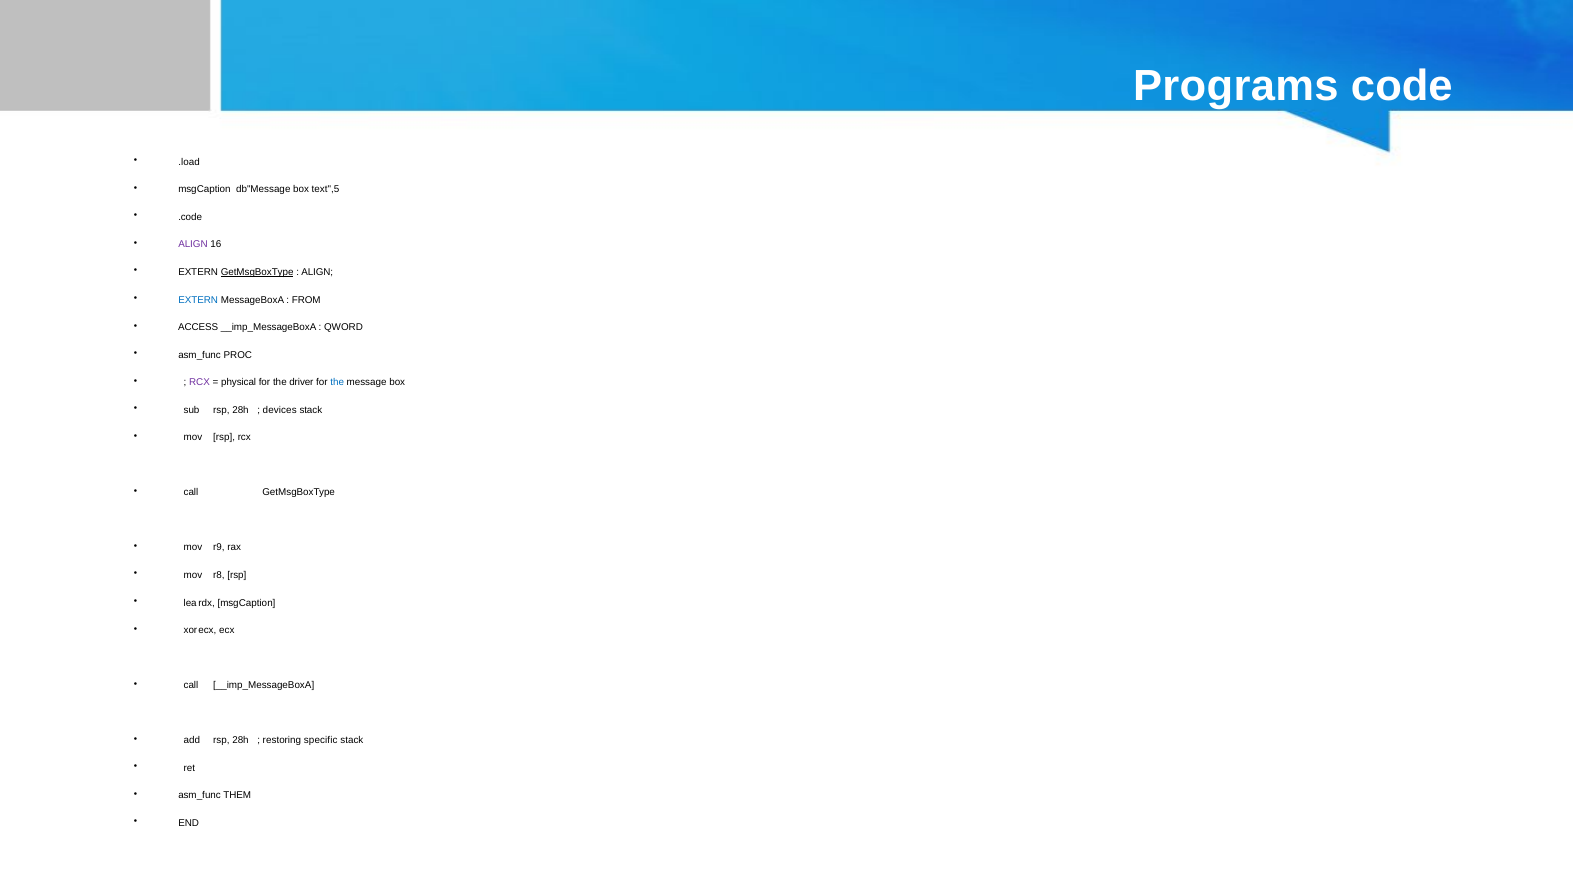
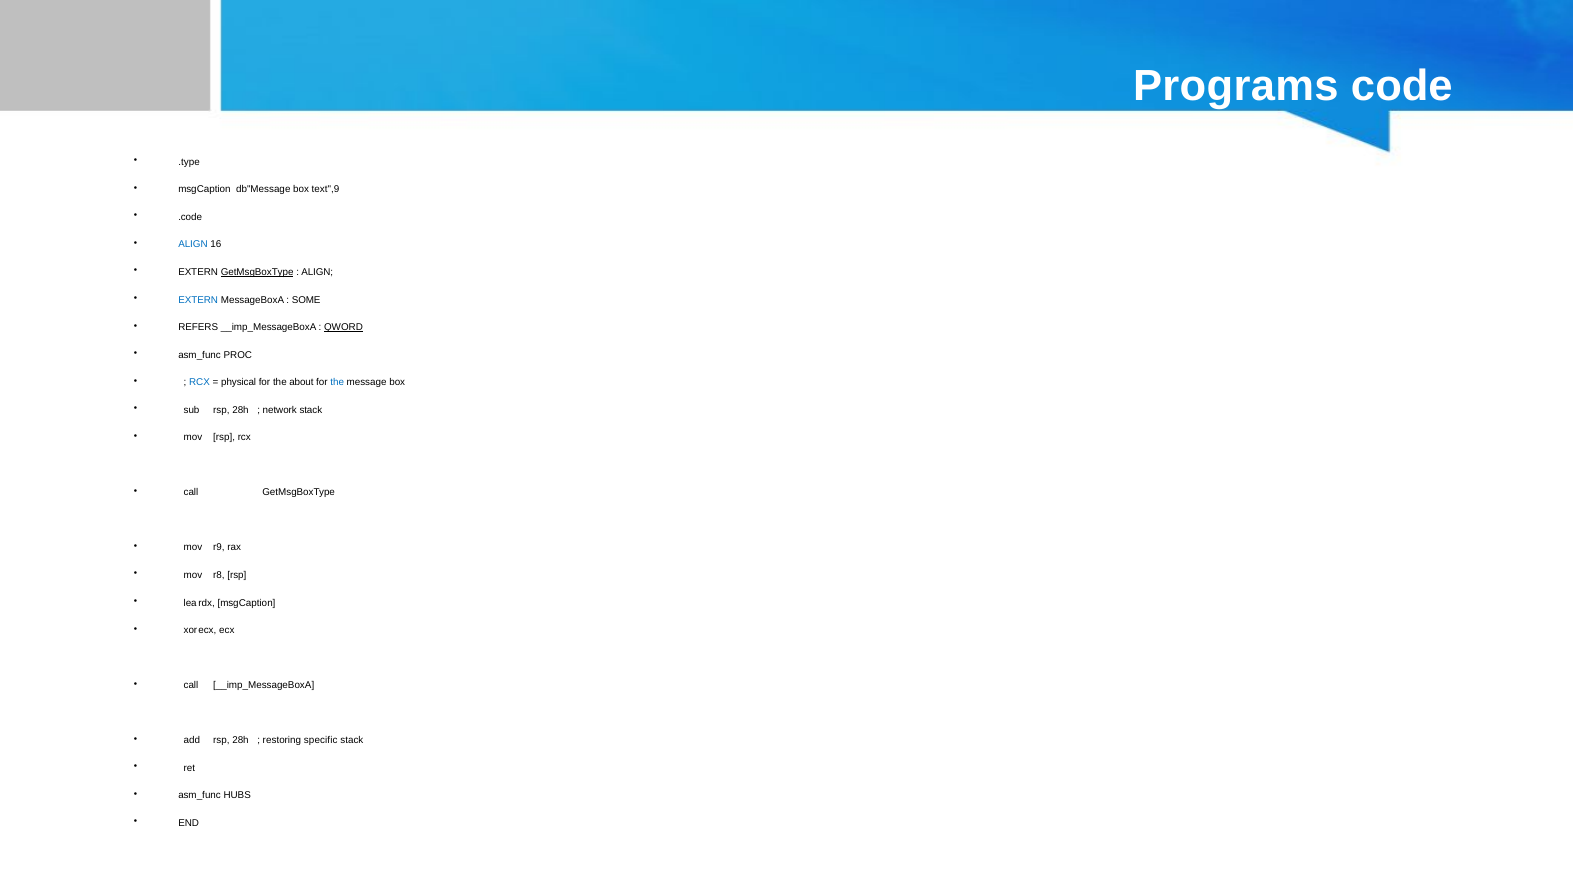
.load: .load -> .type (189, 162)
text",5: text",5 -> text",9 (325, 190)
ALIGN colour: purple -> blue (193, 245)
FROM: FROM -> SOME (306, 300)
ACCESS: ACCESS -> REFERS (198, 327)
QWORD underline: none -> present (343, 327)
RCX colour: purple -> blue (199, 382)
driver: driver -> about (301, 382)
devices: devices -> network (280, 410)
THEM: THEM -> HUBS (237, 795)
